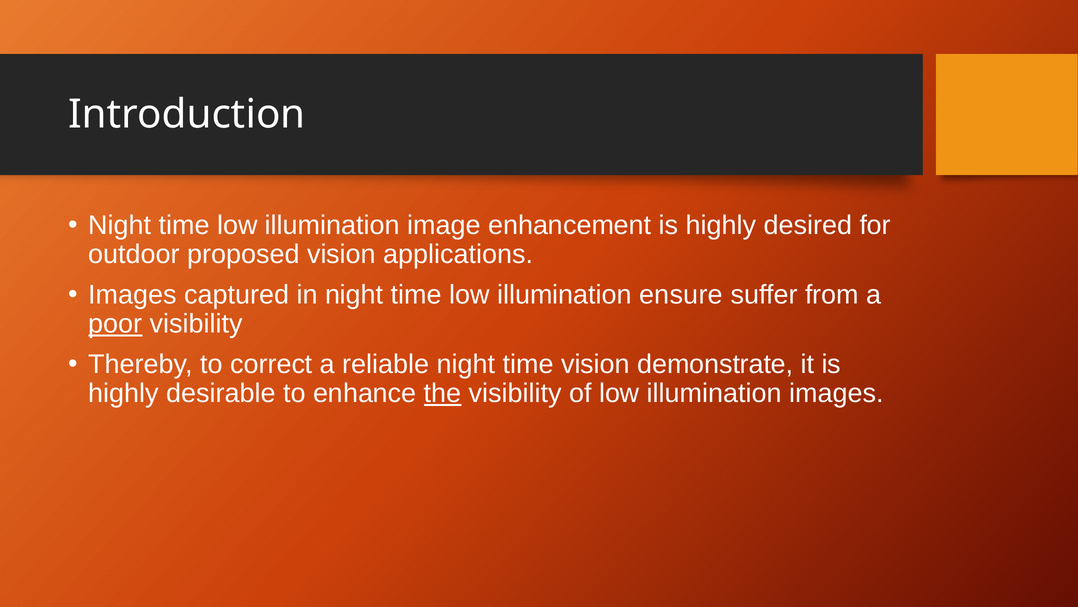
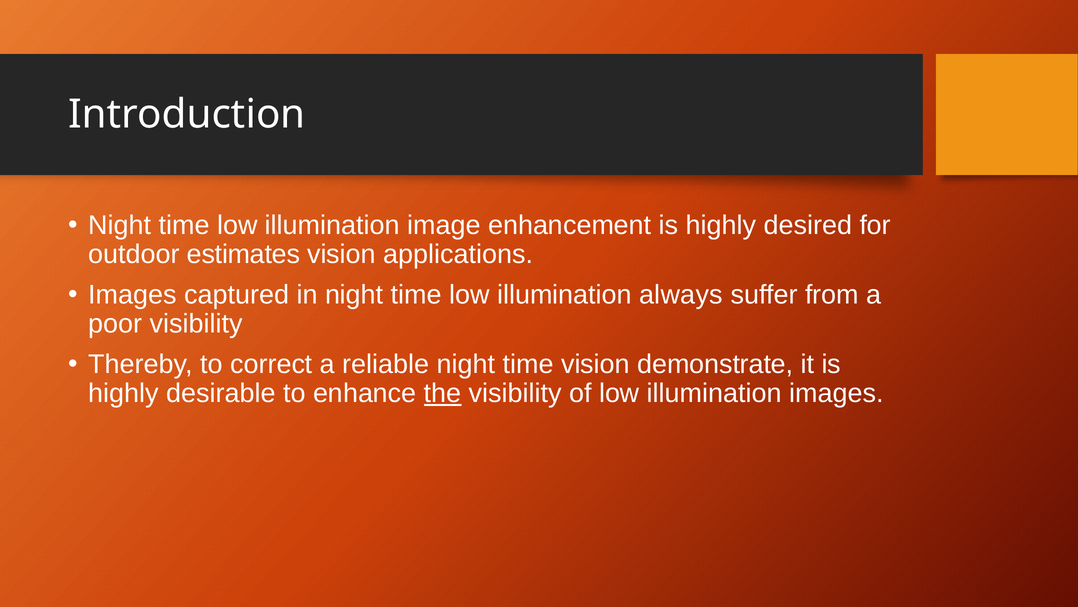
proposed: proposed -> estimates (243, 254)
ensure: ensure -> always (681, 294)
poor underline: present -> none (115, 324)
